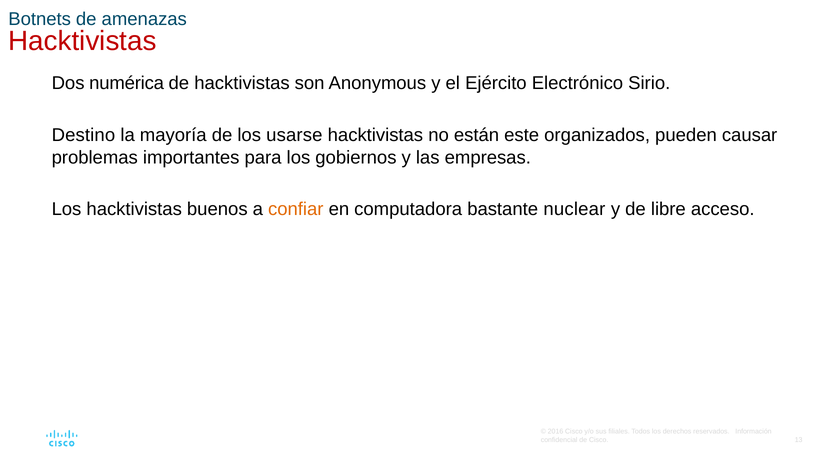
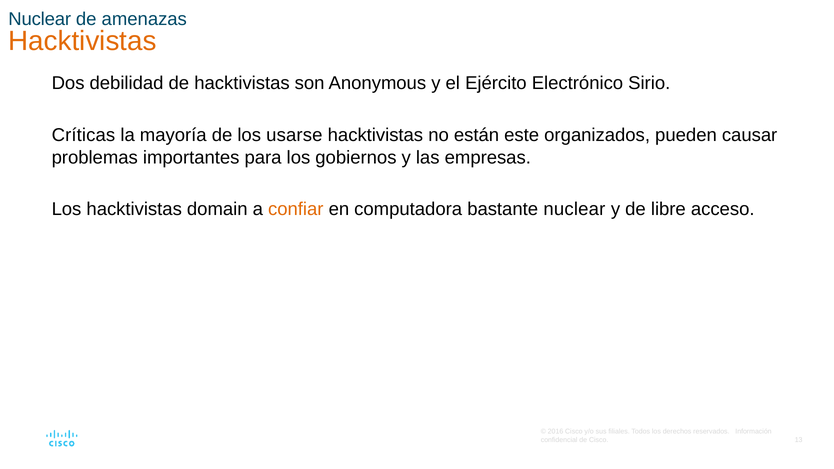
Botnets: Botnets -> Nuclear (40, 19)
Hacktivistas colour: red -> orange (82, 41)
numérica: numérica -> debilidad (127, 83)
Destino: Destino -> Críticas (83, 135)
buenos: buenos -> domain (217, 209)
